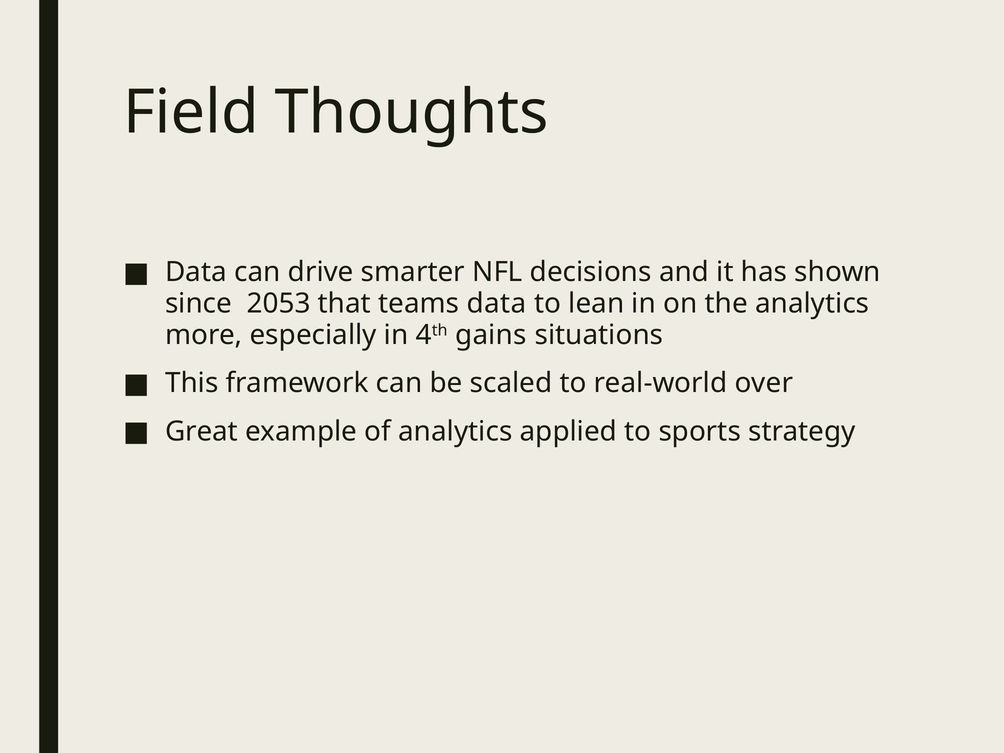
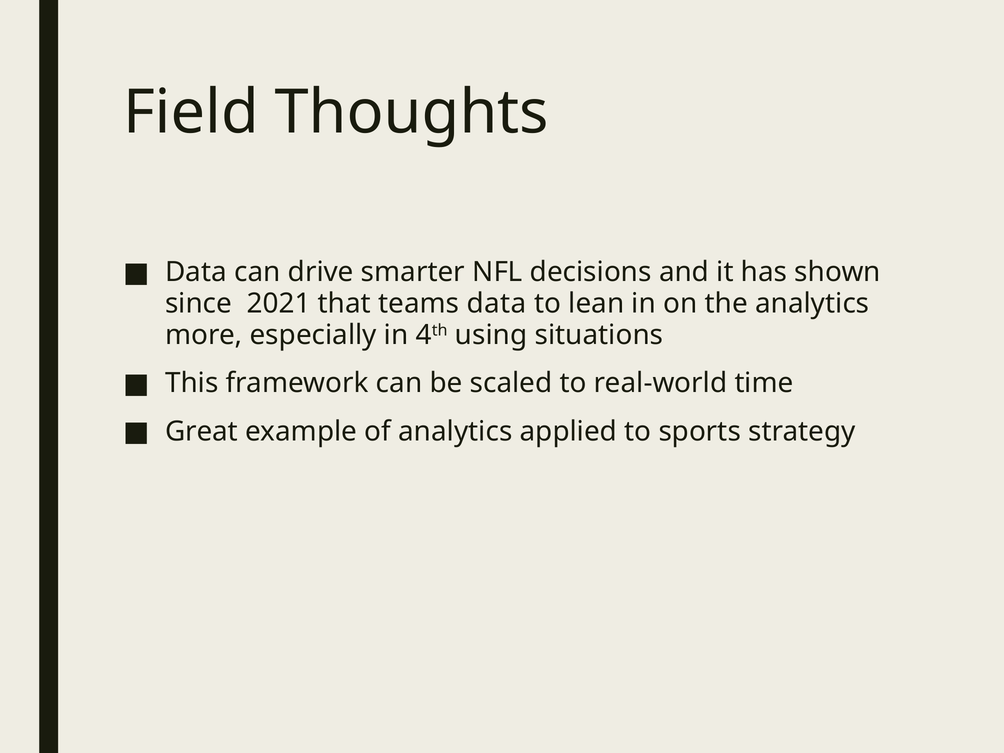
2053: 2053 -> 2021 (279, 303)
gains: gains -> using (491, 335)
over: over -> time (764, 383)
